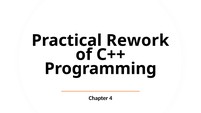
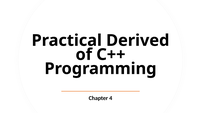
Rework: Rework -> Derived (138, 40)
